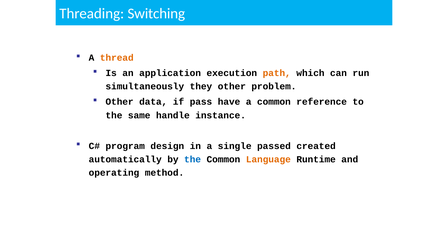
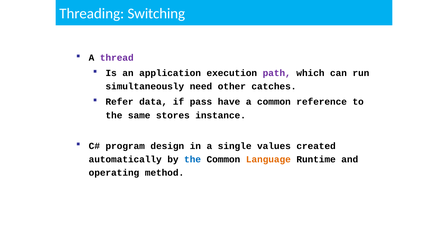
thread colour: orange -> purple (117, 58)
path colour: orange -> purple (277, 73)
they: they -> need (201, 87)
problem: problem -> catches (274, 87)
Other: Other -> Refer (120, 102)
handle: handle -> stores (173, 115)
passed: passed -> values (274, 146)
